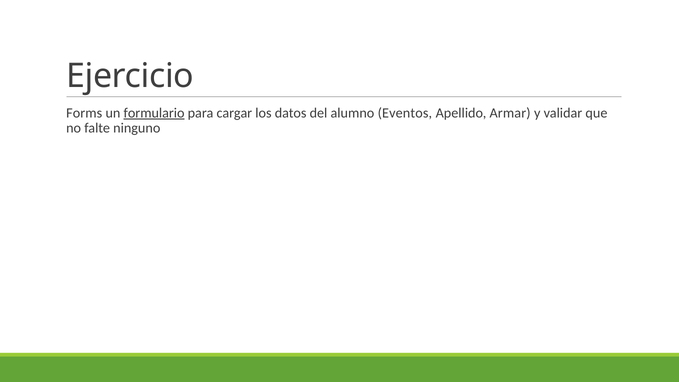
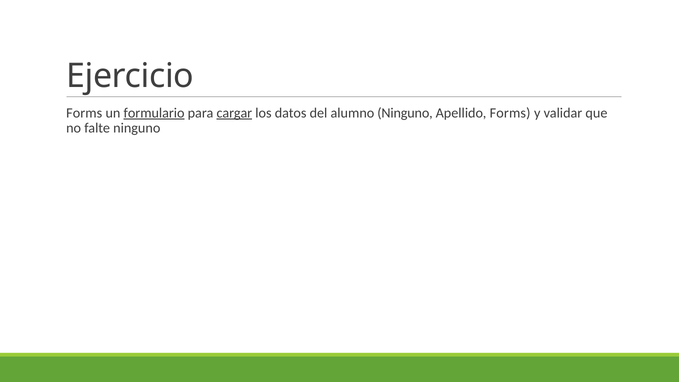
cargar underline: none -> present (234, 113)
alumno Eventos: Eventos -> Ninguno (405, 113)
Apellido Armar: Armar -> Forms (510, 113)
